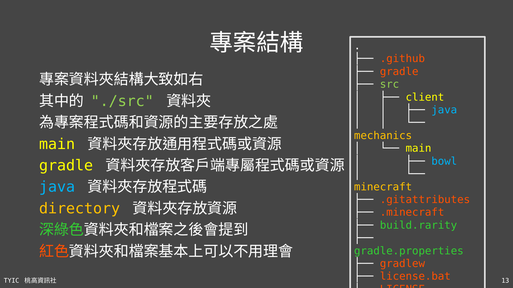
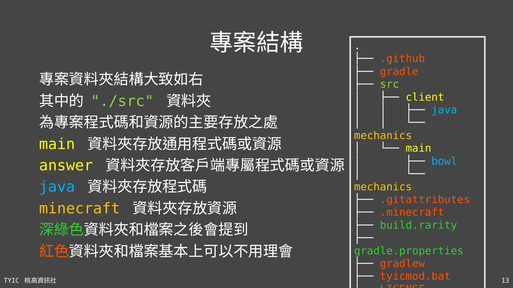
gradle: gradle -> answer (66, 166)
minecraft: minecraft -> mechanics (383, 187)
directory: directory -> minecraft (80, 209)
license.bat: license.bat -> tyicmod.bat (415, 277)
